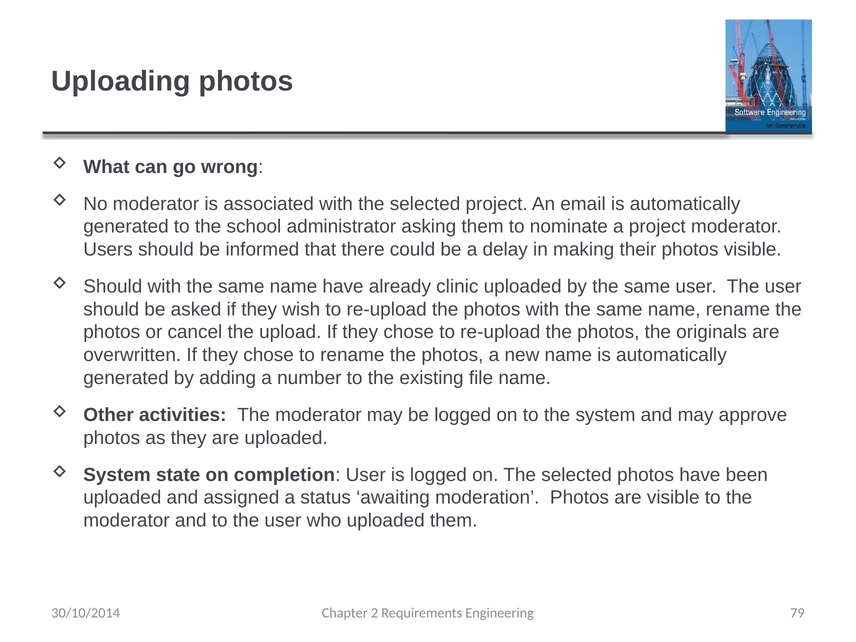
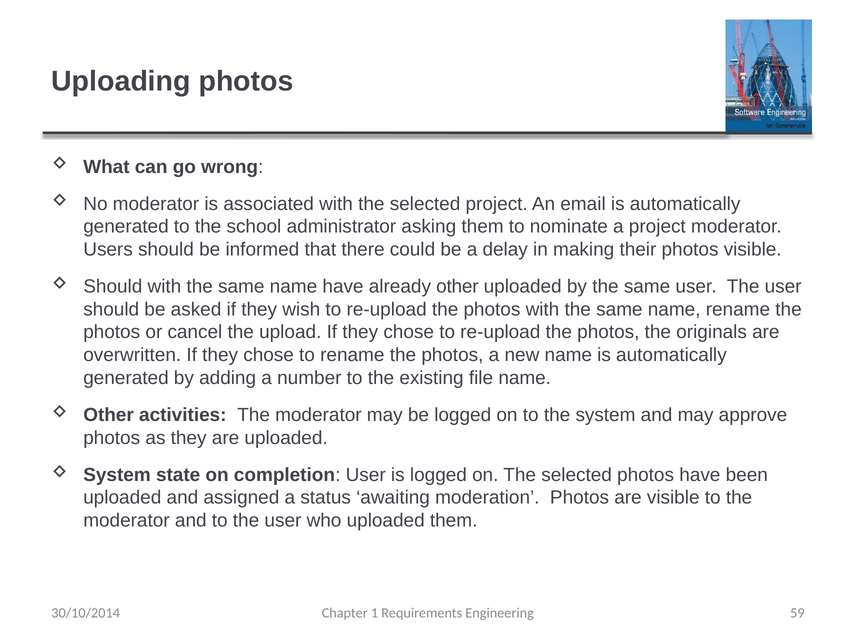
already clinic: clinic -> other (457, 287)
2: 2 -> 1 (375, 613)
79: 79 -> 59 (797, 613)
